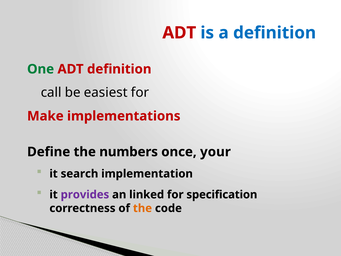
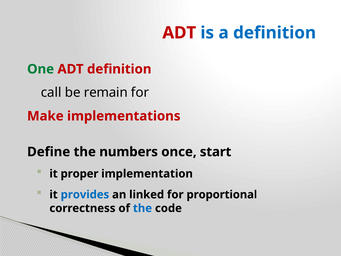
easiest: easiest -> remain (106, 92)
your: your -> start (216, 152)
search: search -> proper (80, 174)
provides colour: purple -> blue (85, 194)
specification: specification -> proportional (222, 194)
the colour: orange -> blue (142, 208)
